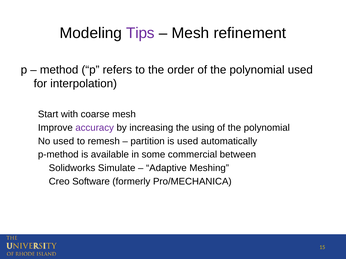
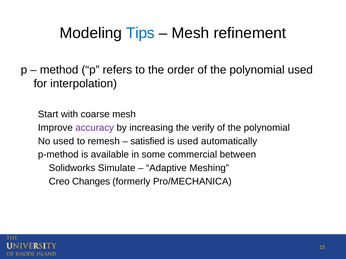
Tips colour: purple -> blue (140, 33)
using: using -> verify (203, 128)
partition: partition -> satisfied (148, 141)
Software: Software -> Changes (91, 182)
